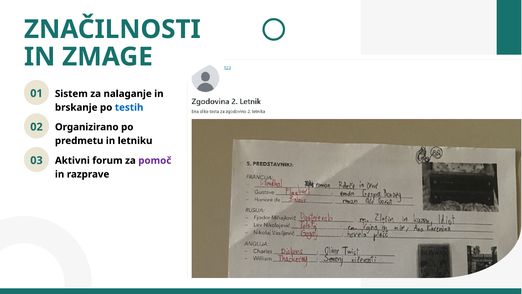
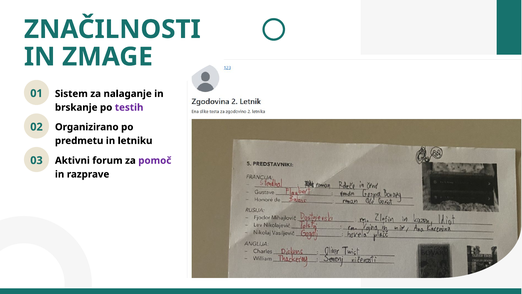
testih colour: blue -> purple (129, 107)
